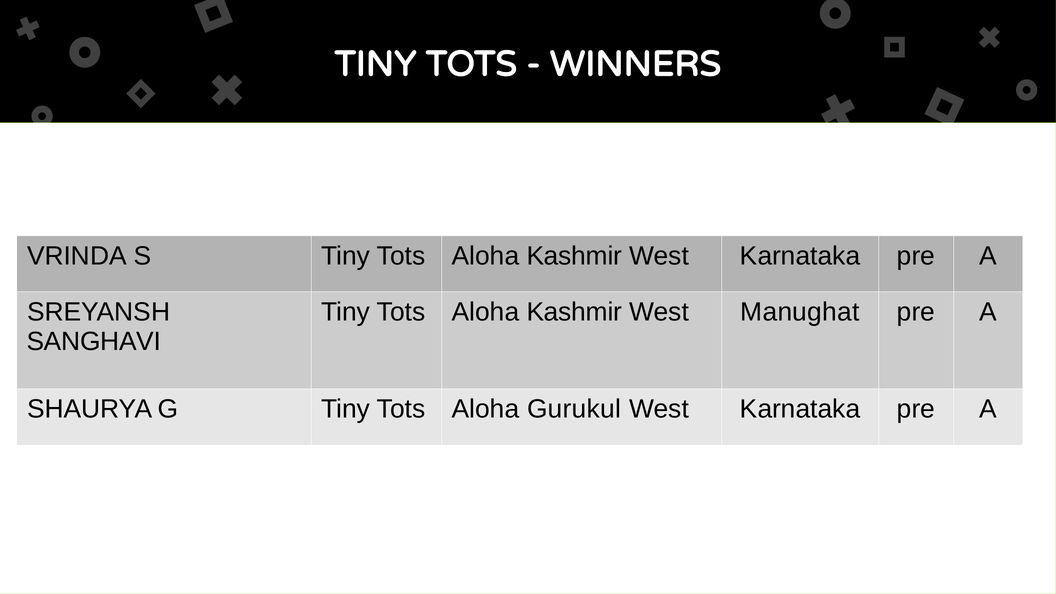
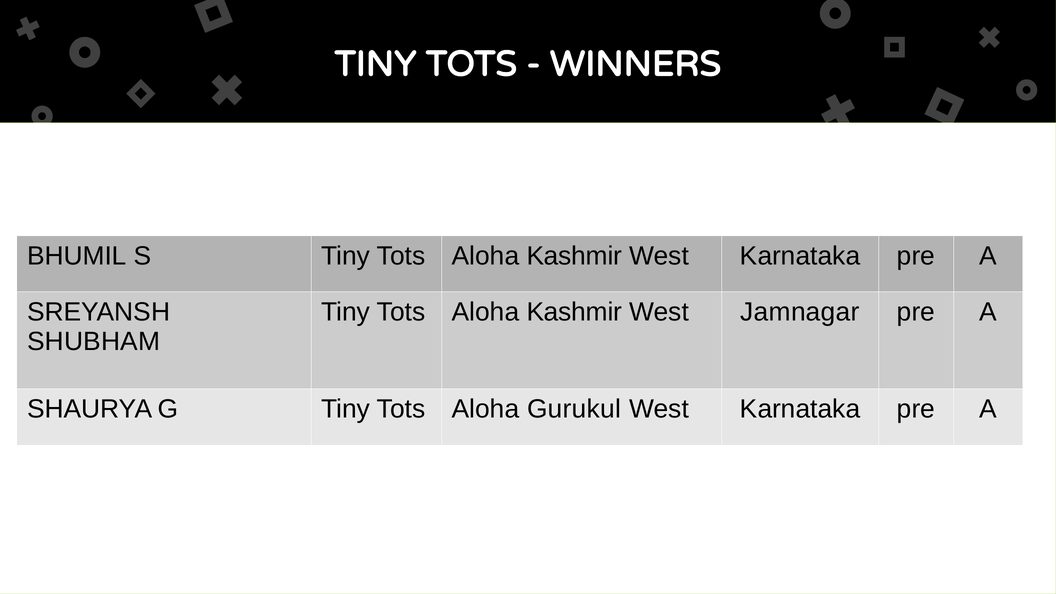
VRINDA: VRINDA -> BHUMIL (77, 256)
Manughat: Manughat -> Jamnagar (800, 312)
SANGHAVI: SANGHAVI -> SHUBHAM (94, 342)
